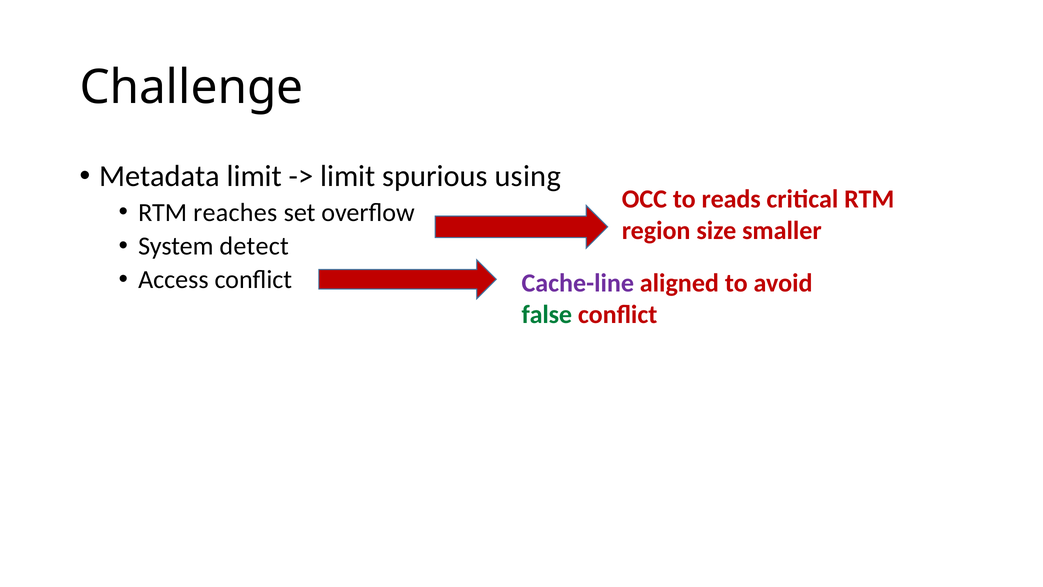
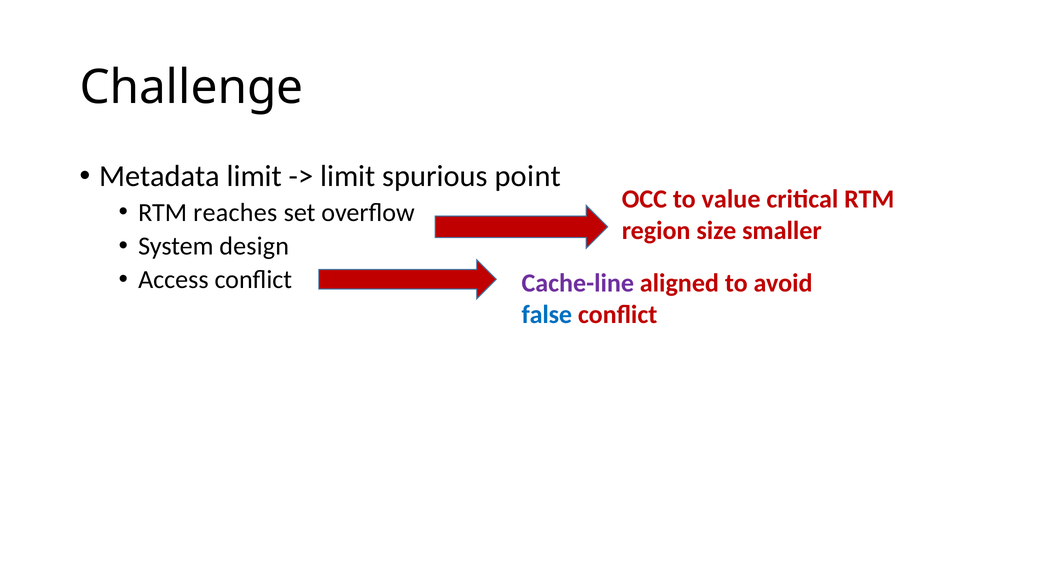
using: using -> point (528, 176)
reads: reads -> value (731, 199)
detect: detect -> design (254, 246)
false colour: green -> blue (547, 314)
